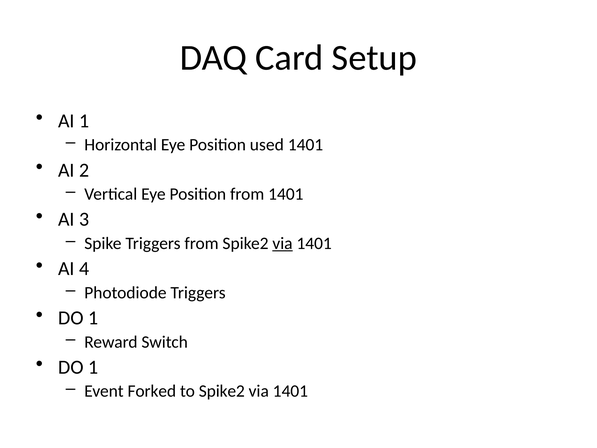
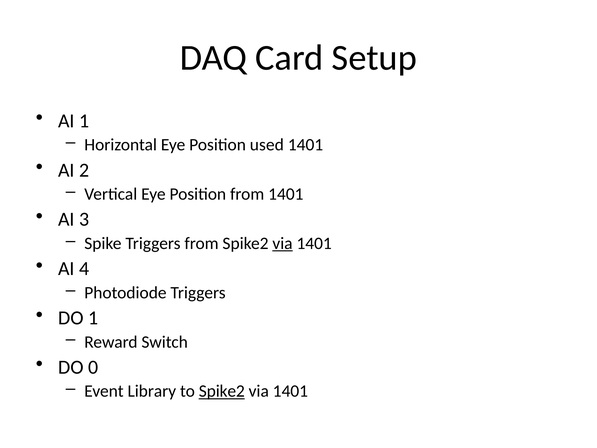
1: 1 -> 0 (93, 367)
Forked: Forked -> Library (152, 391)
Spike2 underline: none -> present (222, 391)
